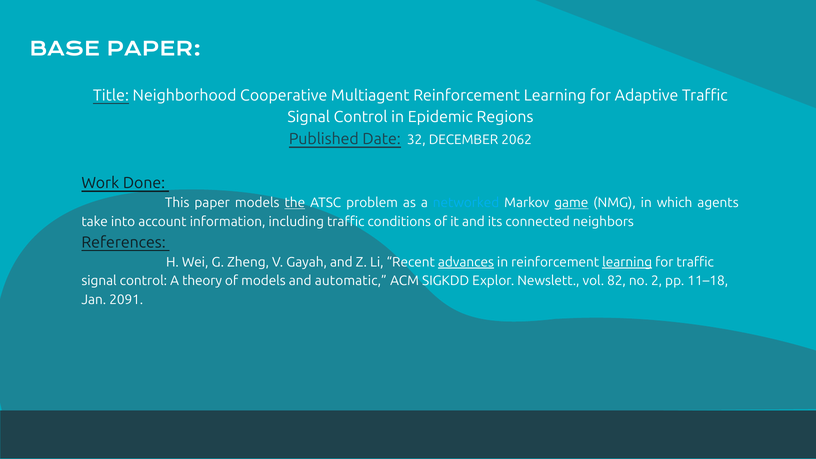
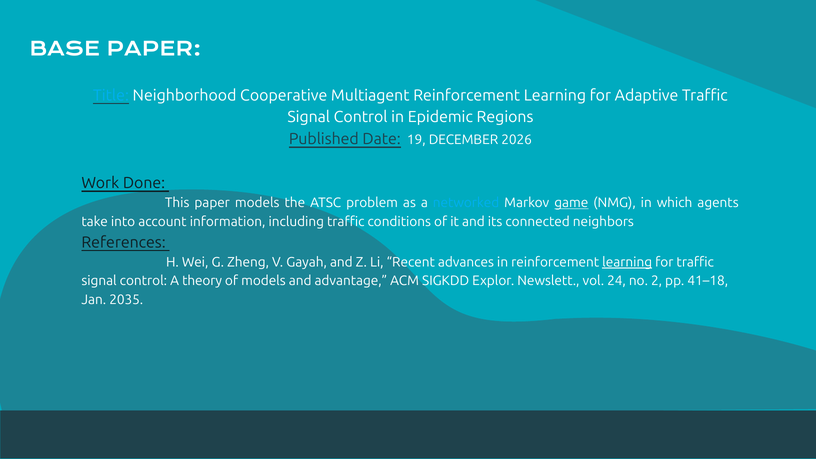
Title colour: white -> light blue (111, 95)
32: 32 -> 19 (416, 140)
2062: 2062 -> 2026 (517, 140)
the underline: present -> none (295, 203)
advances underline: present -> none (466, 262)
automatic: automatic -> advantage (351, 281)
82: 82 -> 24 (616, 281)
11–18: 11–18 -> 41–18 (708, 281)
2091: 2091 -> 2035 (126, 300)
